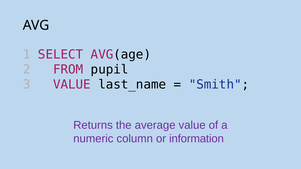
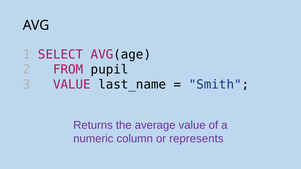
information: information -> represents (196, 139)
